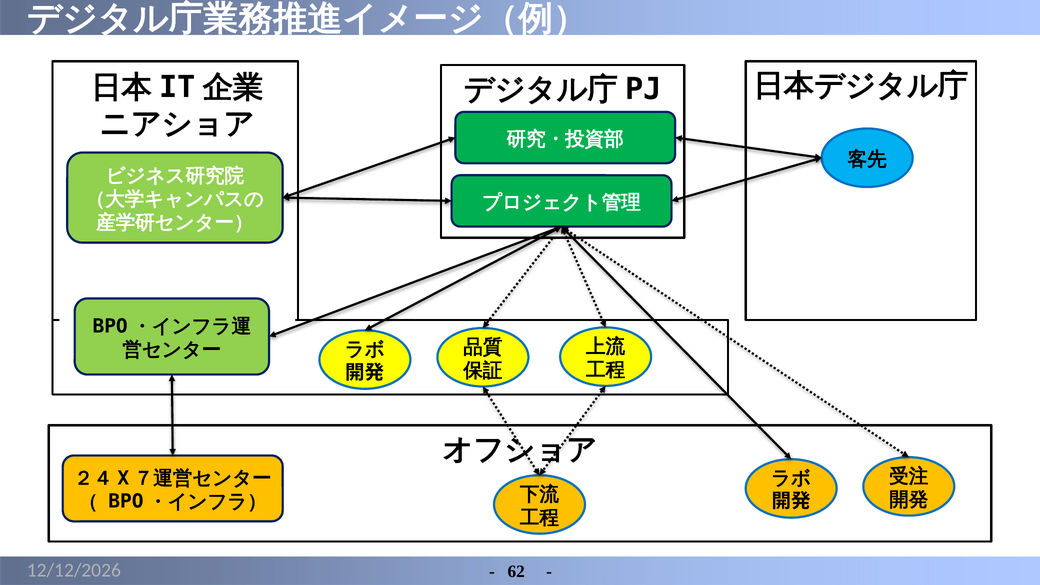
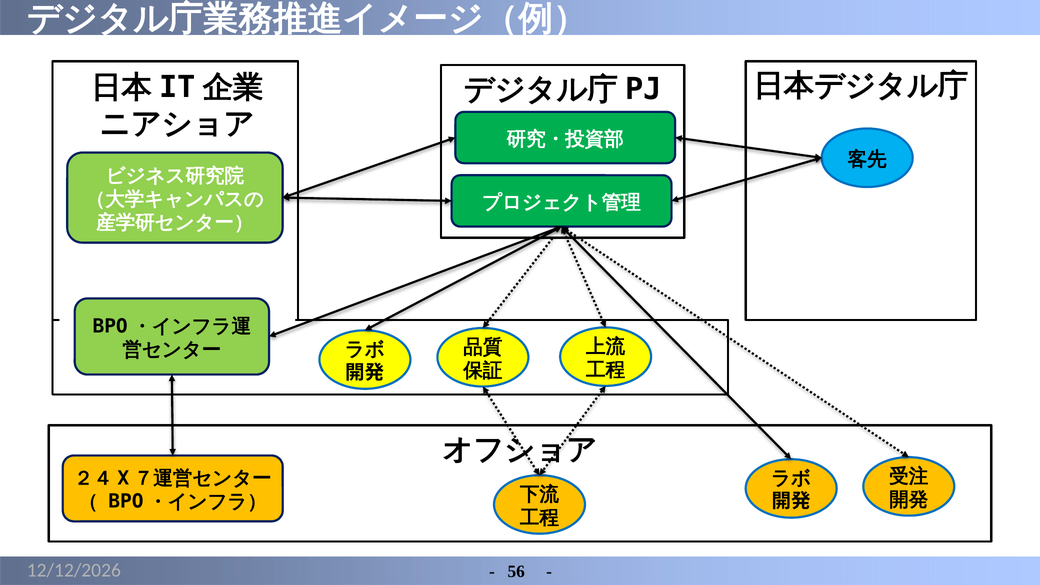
62: 62 -> 56 (516, 572)
